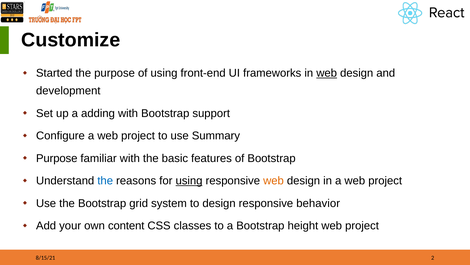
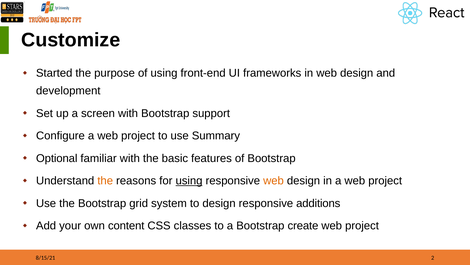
web underline: present -> none (327, 73)
adding: adding -> screen (98, 113)
Purpose: Purpose -> Optional (57, 158)
the colour: blue -> orange (105, 180)
behavior: behavior -> additions (318, 203)
height: height -> create (303, 225)
